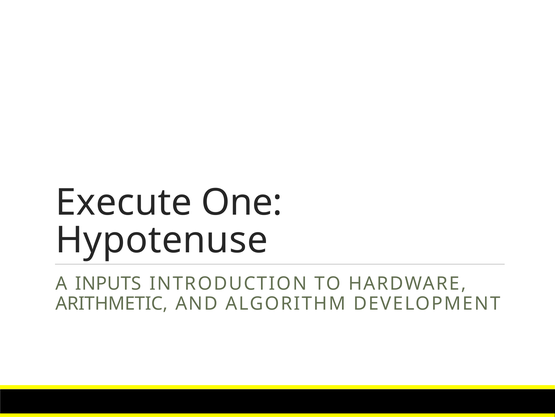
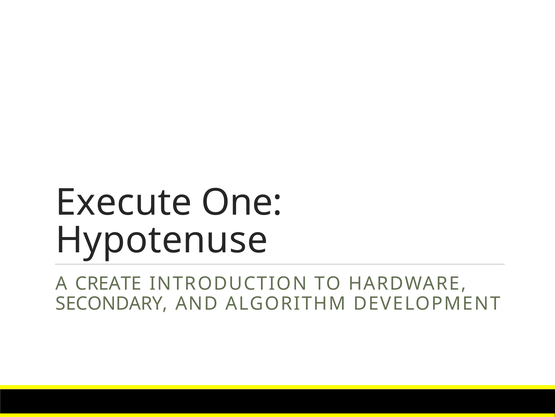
INPUTS: INPUTS -> CREATE (108, 283)
ARITHMETIC: ARITHMETIC -> SECONDARY (112, 303)
